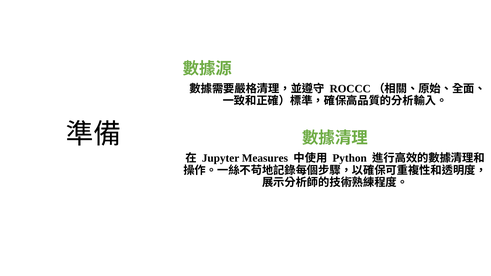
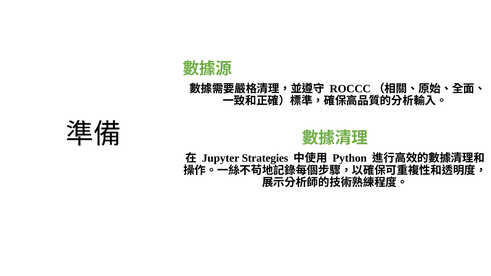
Measures: Measures -> Strategies (265, 158)
